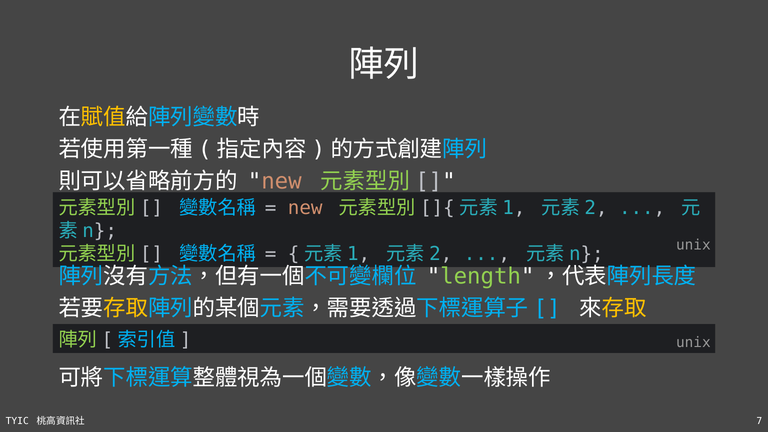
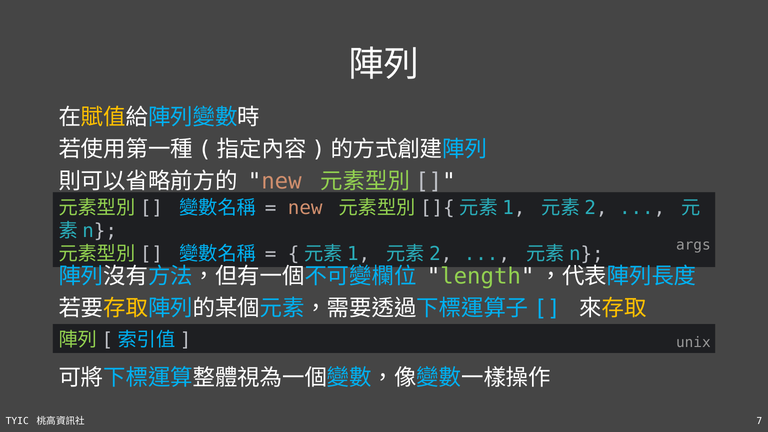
unix: unix -> args (693, 245)
